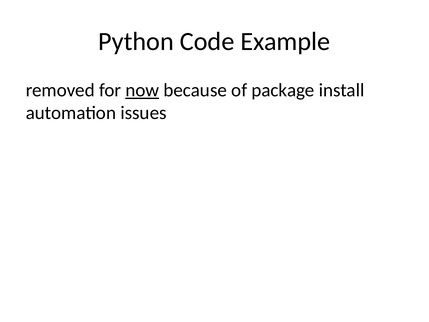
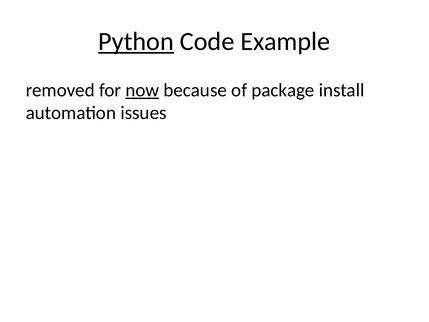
Python underline: none -> present (136, 42)
